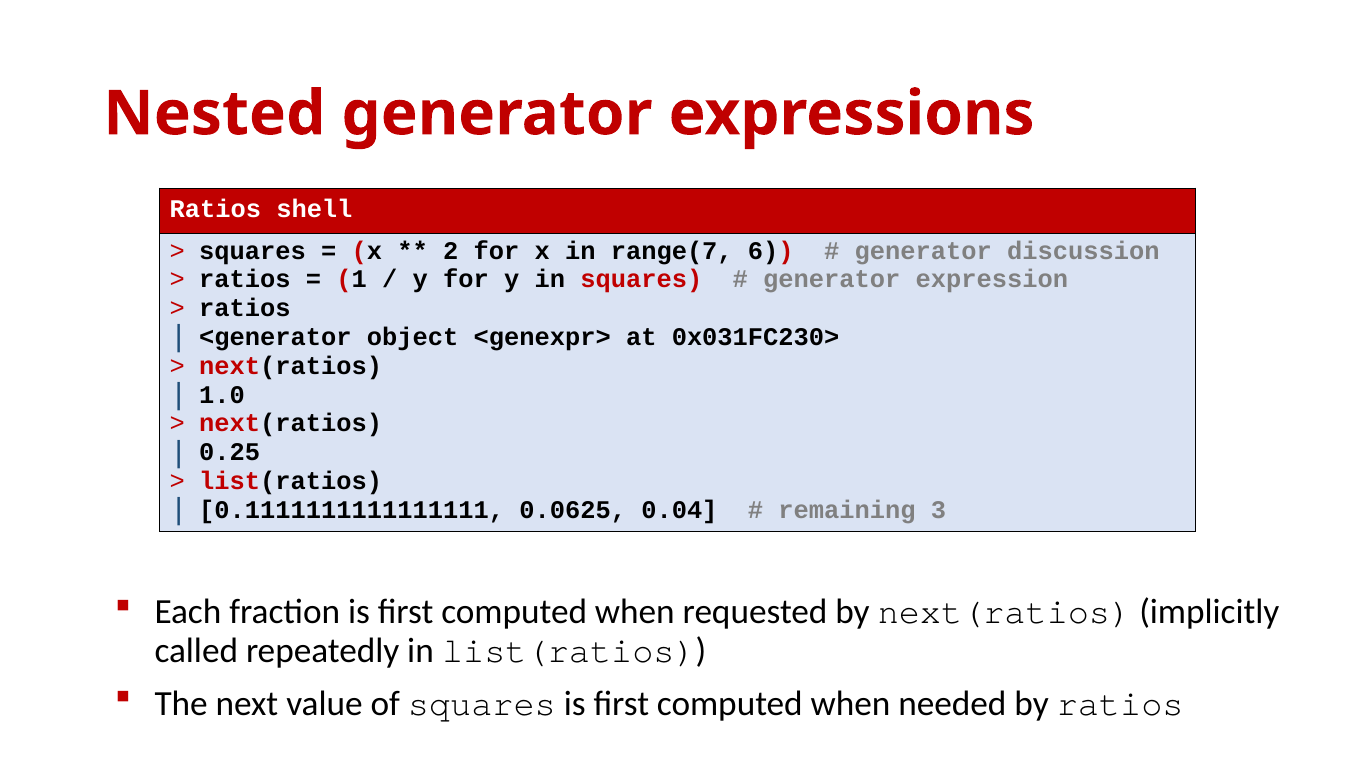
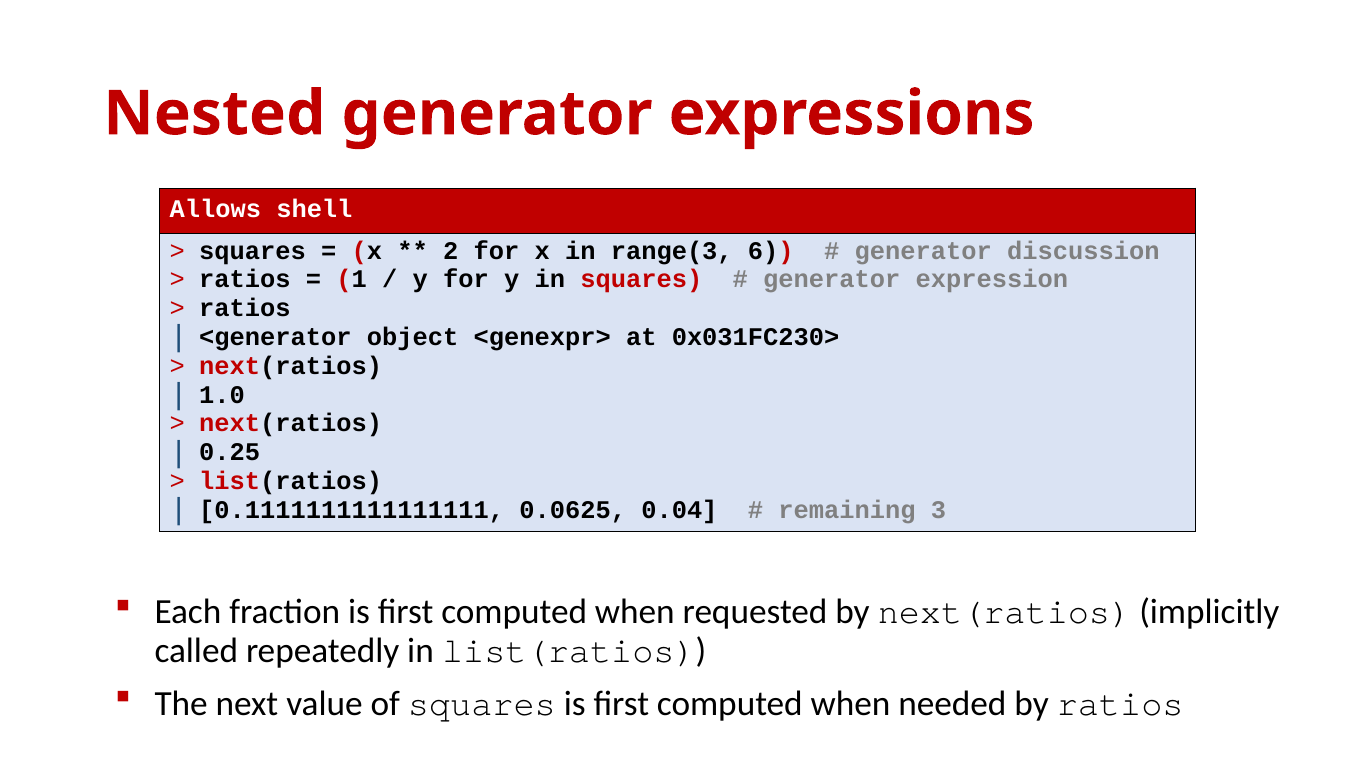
Ratios: Ratios -> Allows (215, 209)
range(7: range(7 -> range(3 (672, 251)
